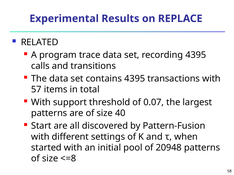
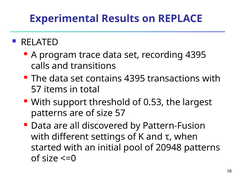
0.07: 0.07 -> 0.53 (154, 102)
size 40: 40 -> 57 (120, 113)
Start: Start -> Data (41, 126)
<=8: <=8 -> <=0 (68, 159)
